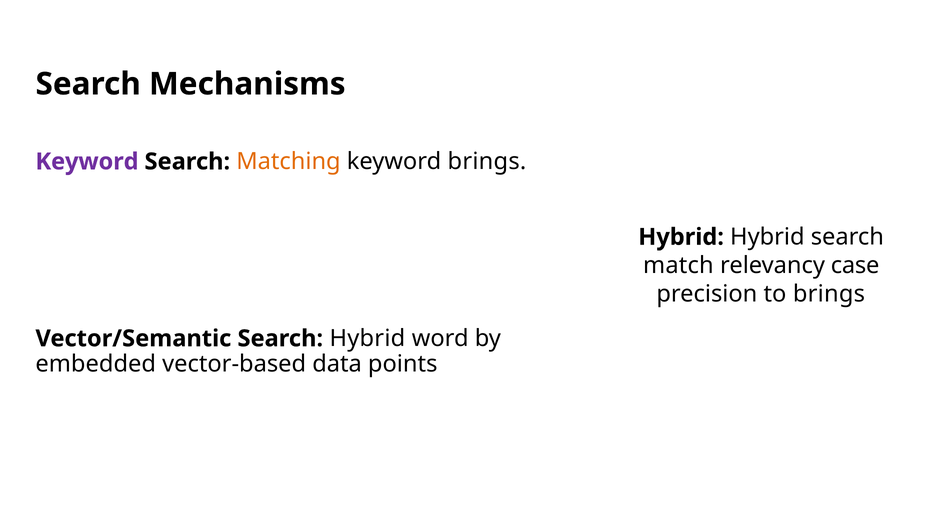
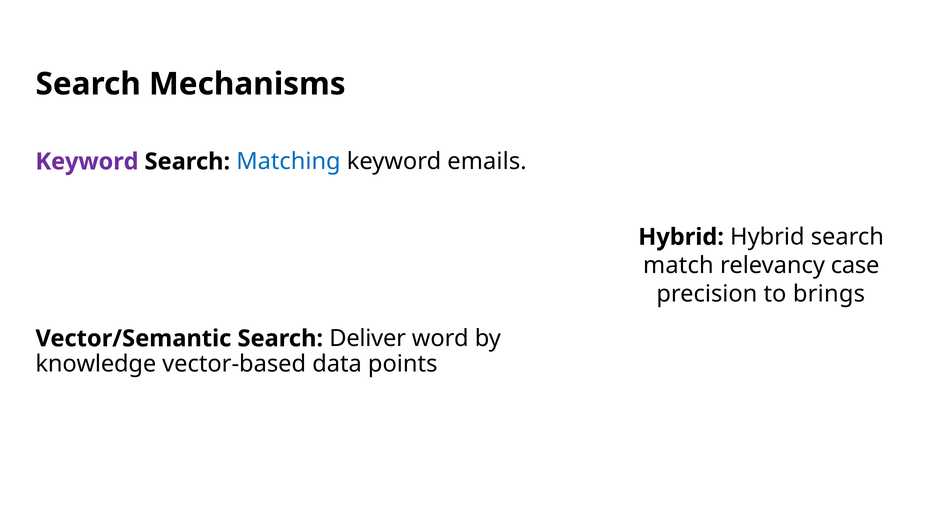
Matching colour: orange -> blue (288, 162)
keyword brings: brings -> emails (487, 162)
Search Hybrid: Hybrid -> Deliver (368, 339)
embedded: embedded -> knowledge (96, 364)
